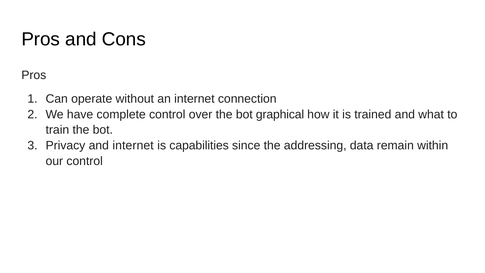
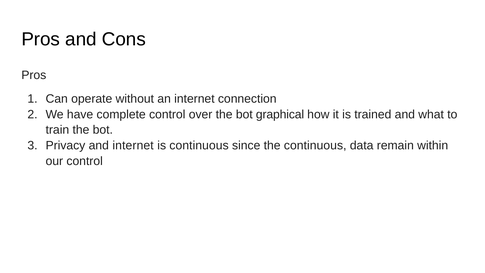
is capabilities: capabilities -> continuous (199, 145)
the addressing: addressing -> continuous (315, 145)
